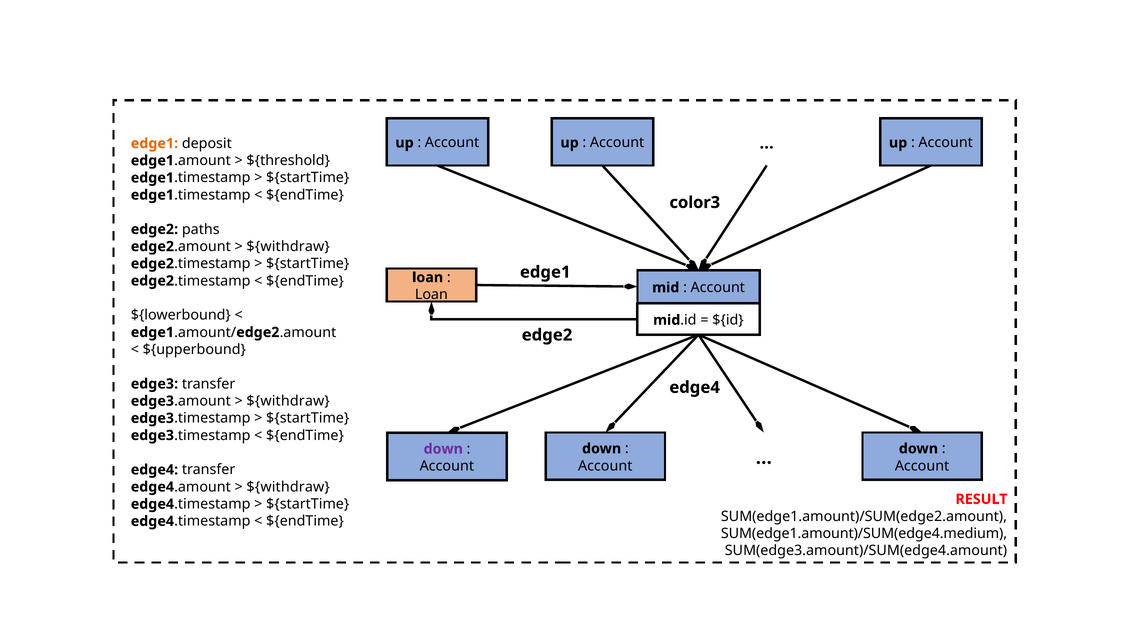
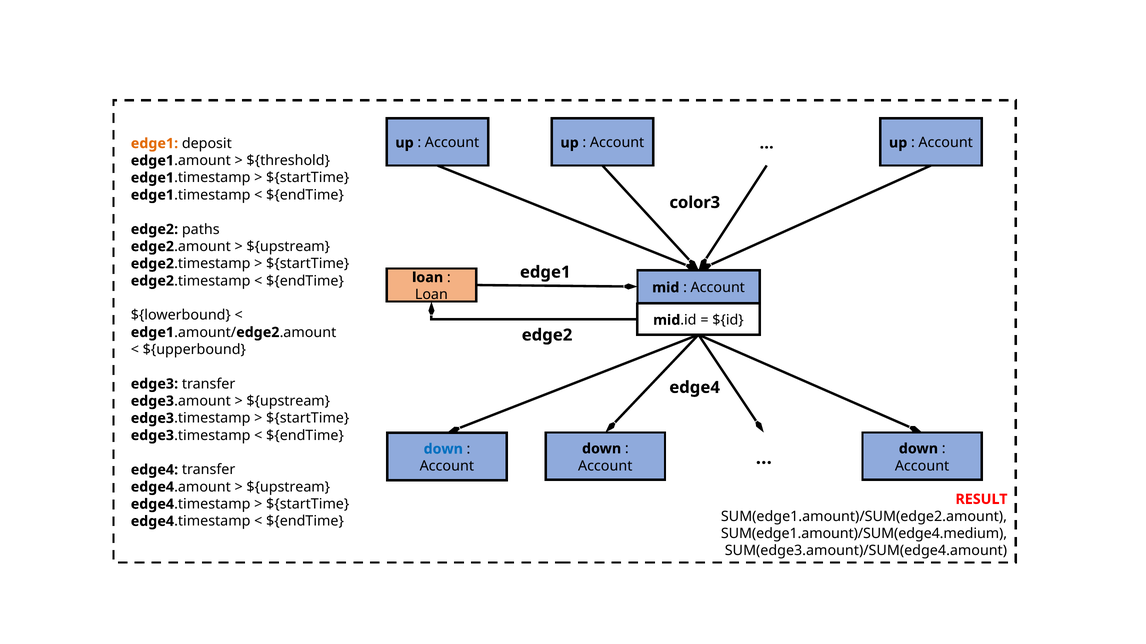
${withdraw: ${withdraw -> ${upstream (288, 247)
${withdraw: ${withdraw -> ${upstream (288, 401)
down colour: purple -> blue (443, 449)
${withdraw: ${withdraw -> ${upstream (288, 487)
